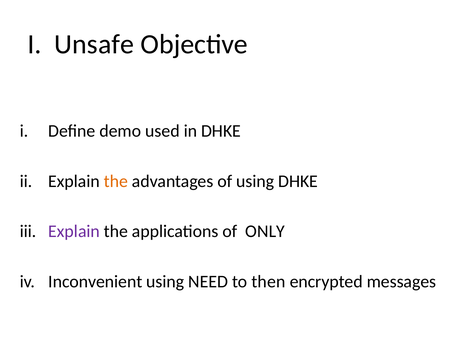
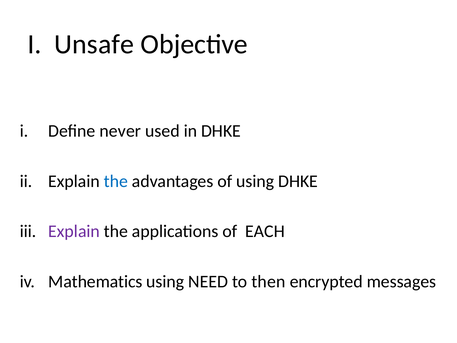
demo: demo -> never (120, 131)
the colour: orange -> blue (116, 181)
ONLY: ONLY -> EACH (265, 231)
Inconvenient: Inconvenient -> Mathematics (95, 282)
